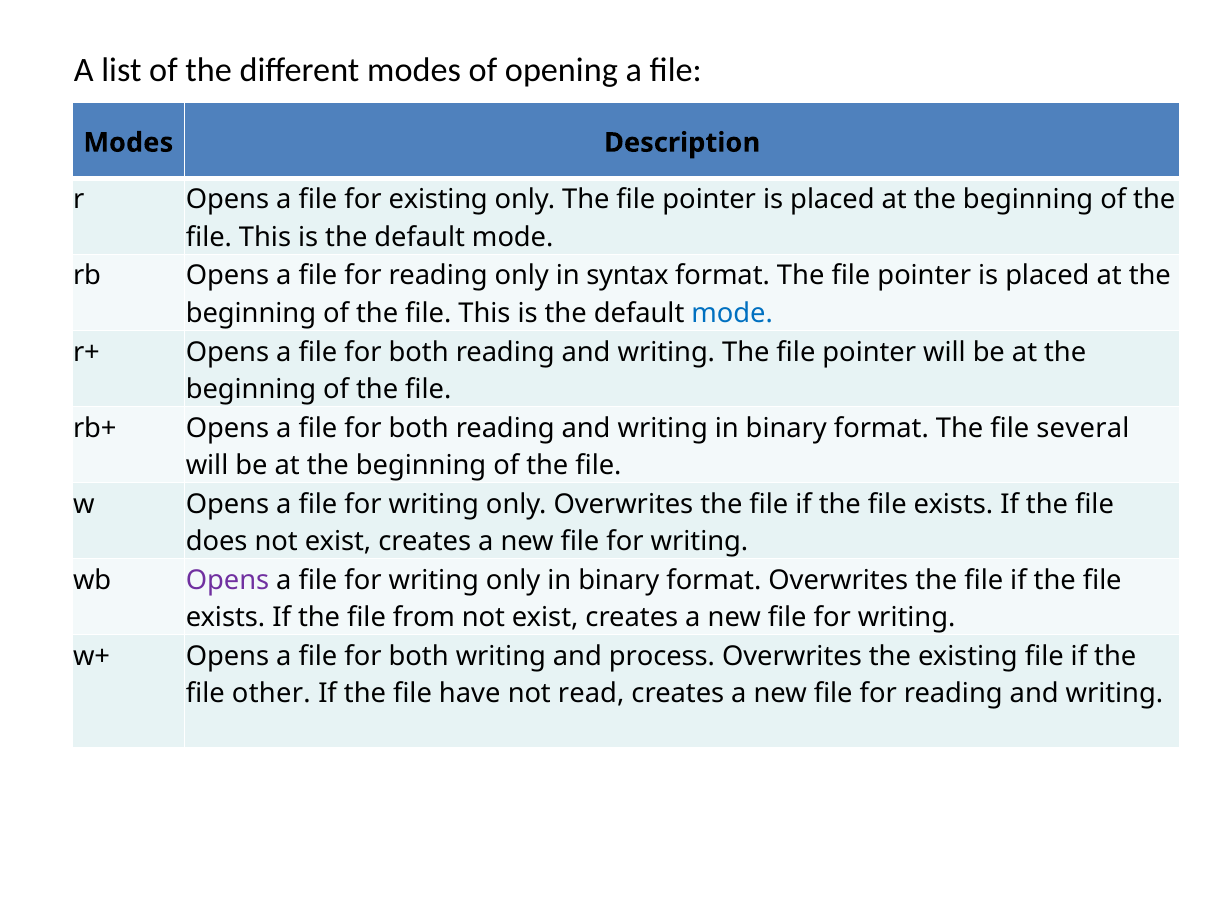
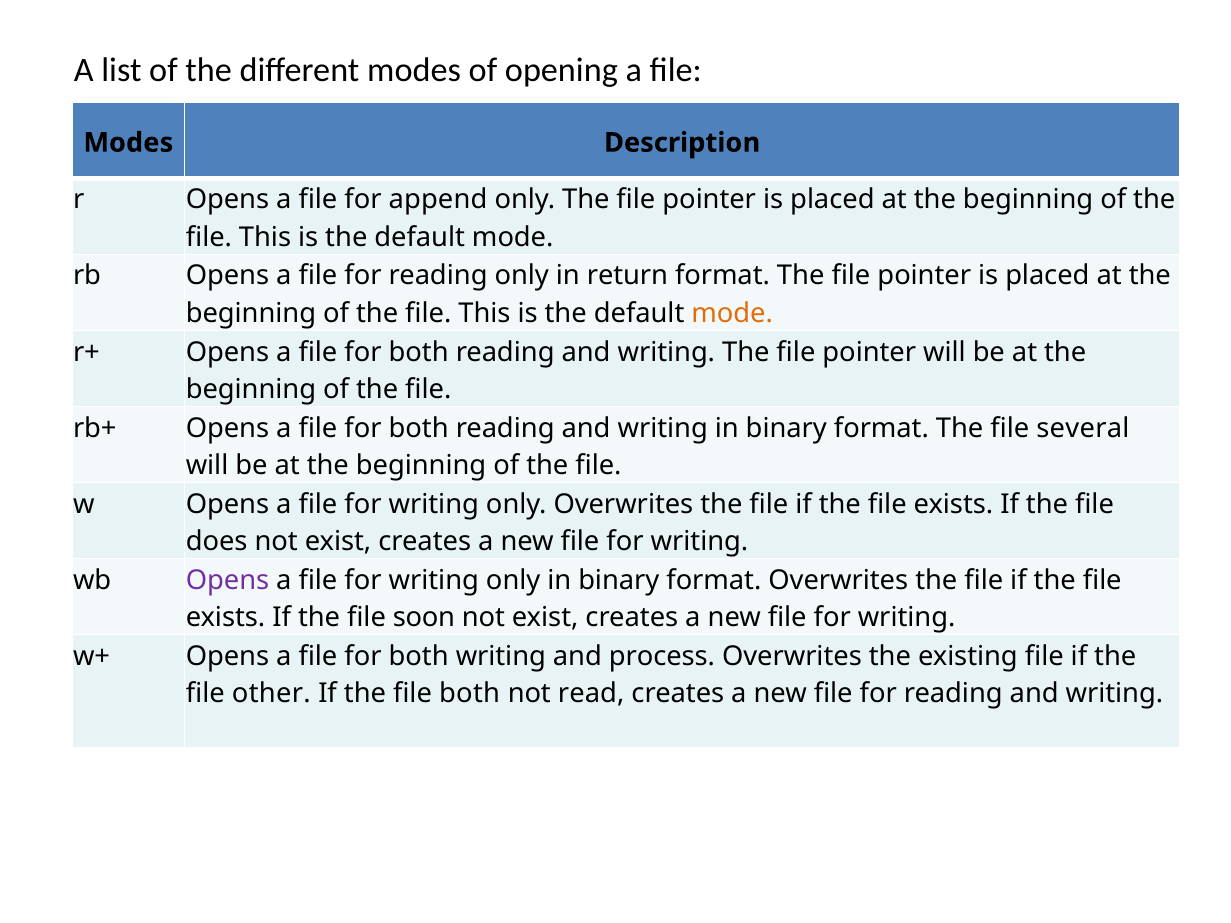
for existing: existing -> append (438, 200)
syntax: syntax -> return (627, 276)
mode colour: blue -> orange (732, 313)
from: from -> soon (424, 617)
file have: have -> both (470, 693)
